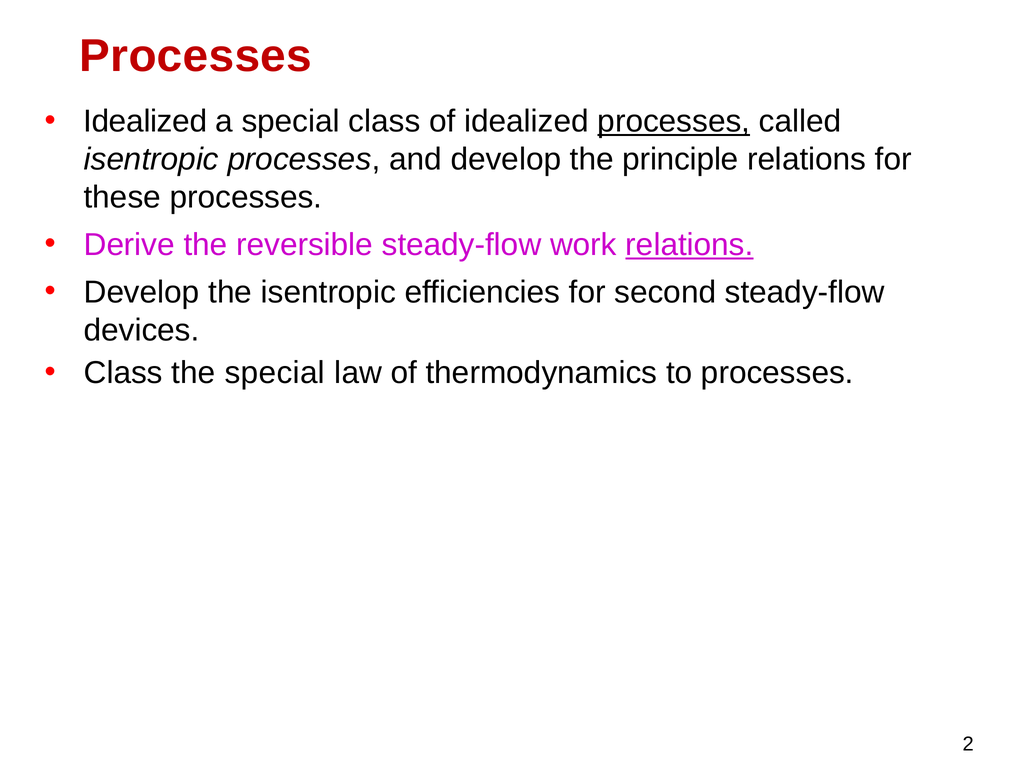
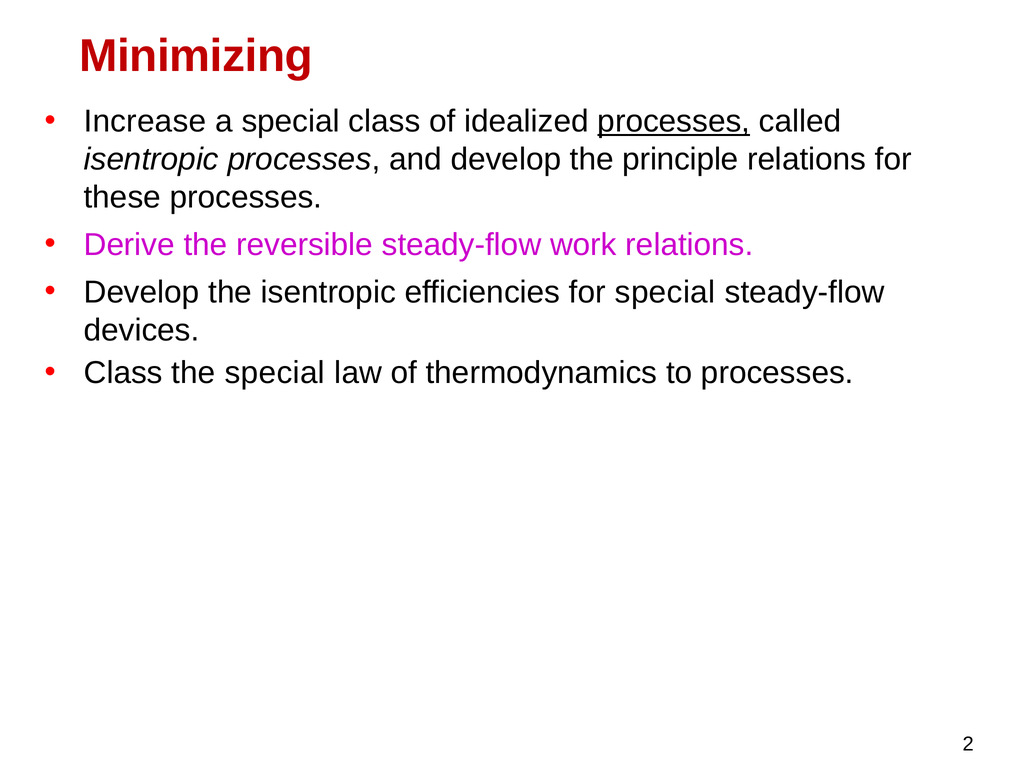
Processes: Processes -> Minimizing (196, 56)
Idealized: Idealized -> Increase (145, 121)
relations underline: present -> none (689, 245)
for second: second -> special (665, 292)
